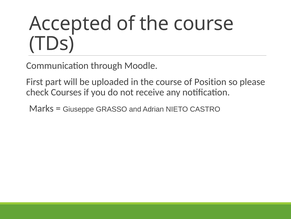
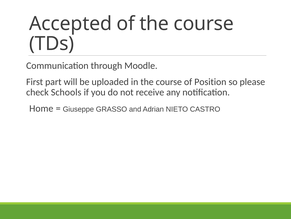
Courses: Courses -> Schools (66, 92)
Marks: Marks -> Home (41, 108)
